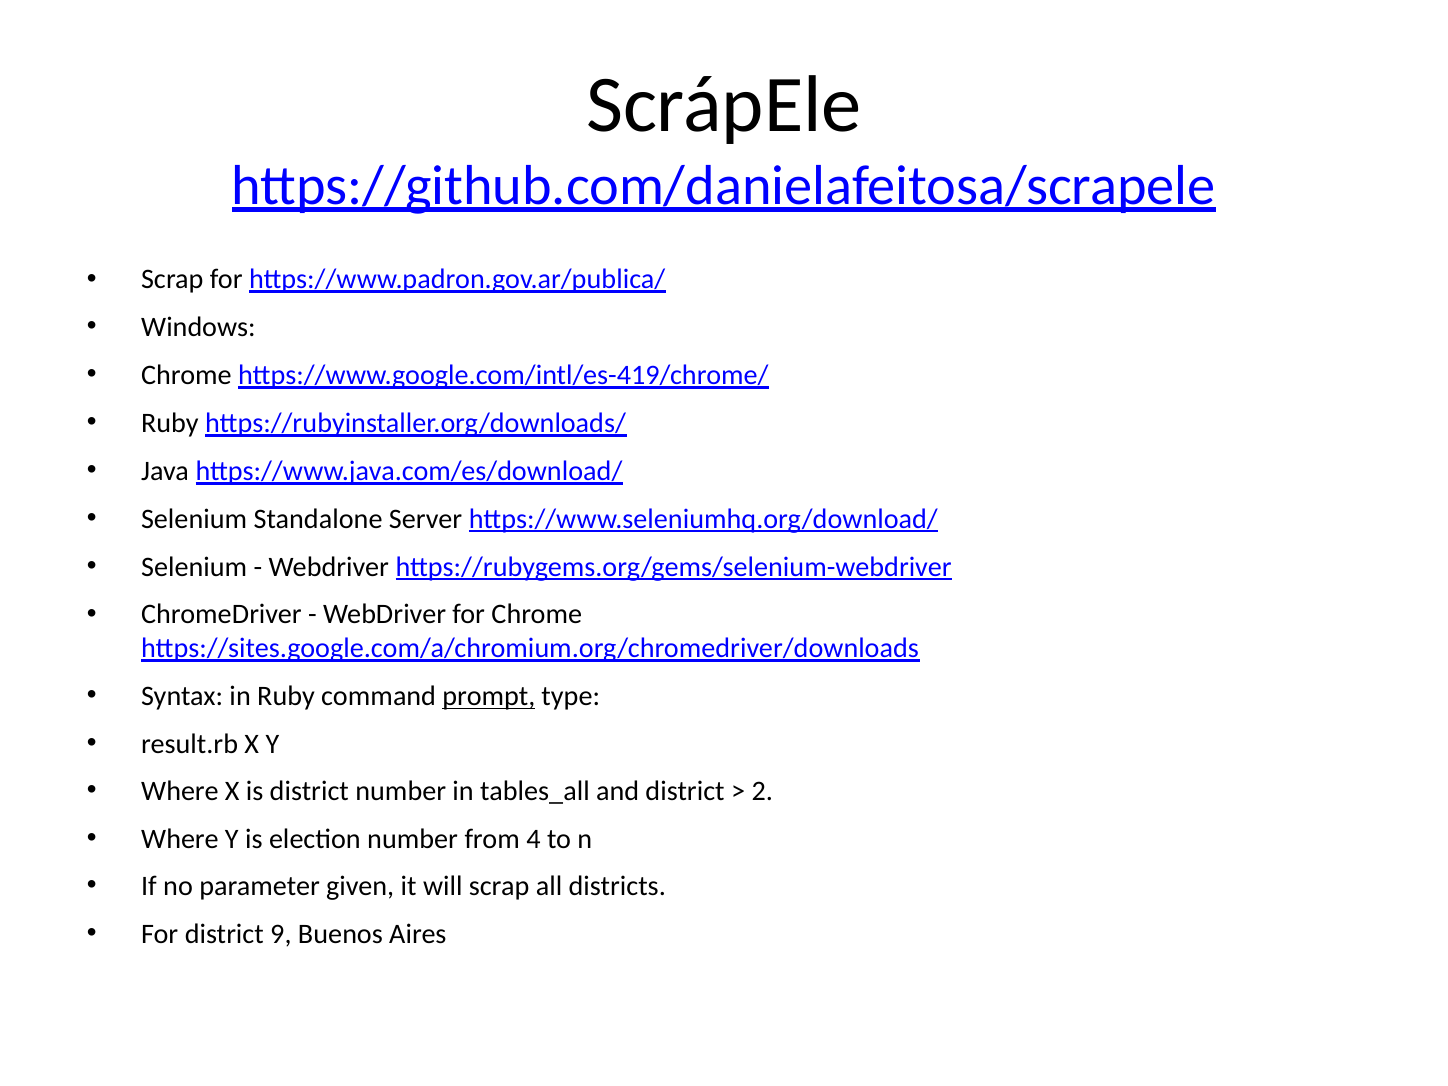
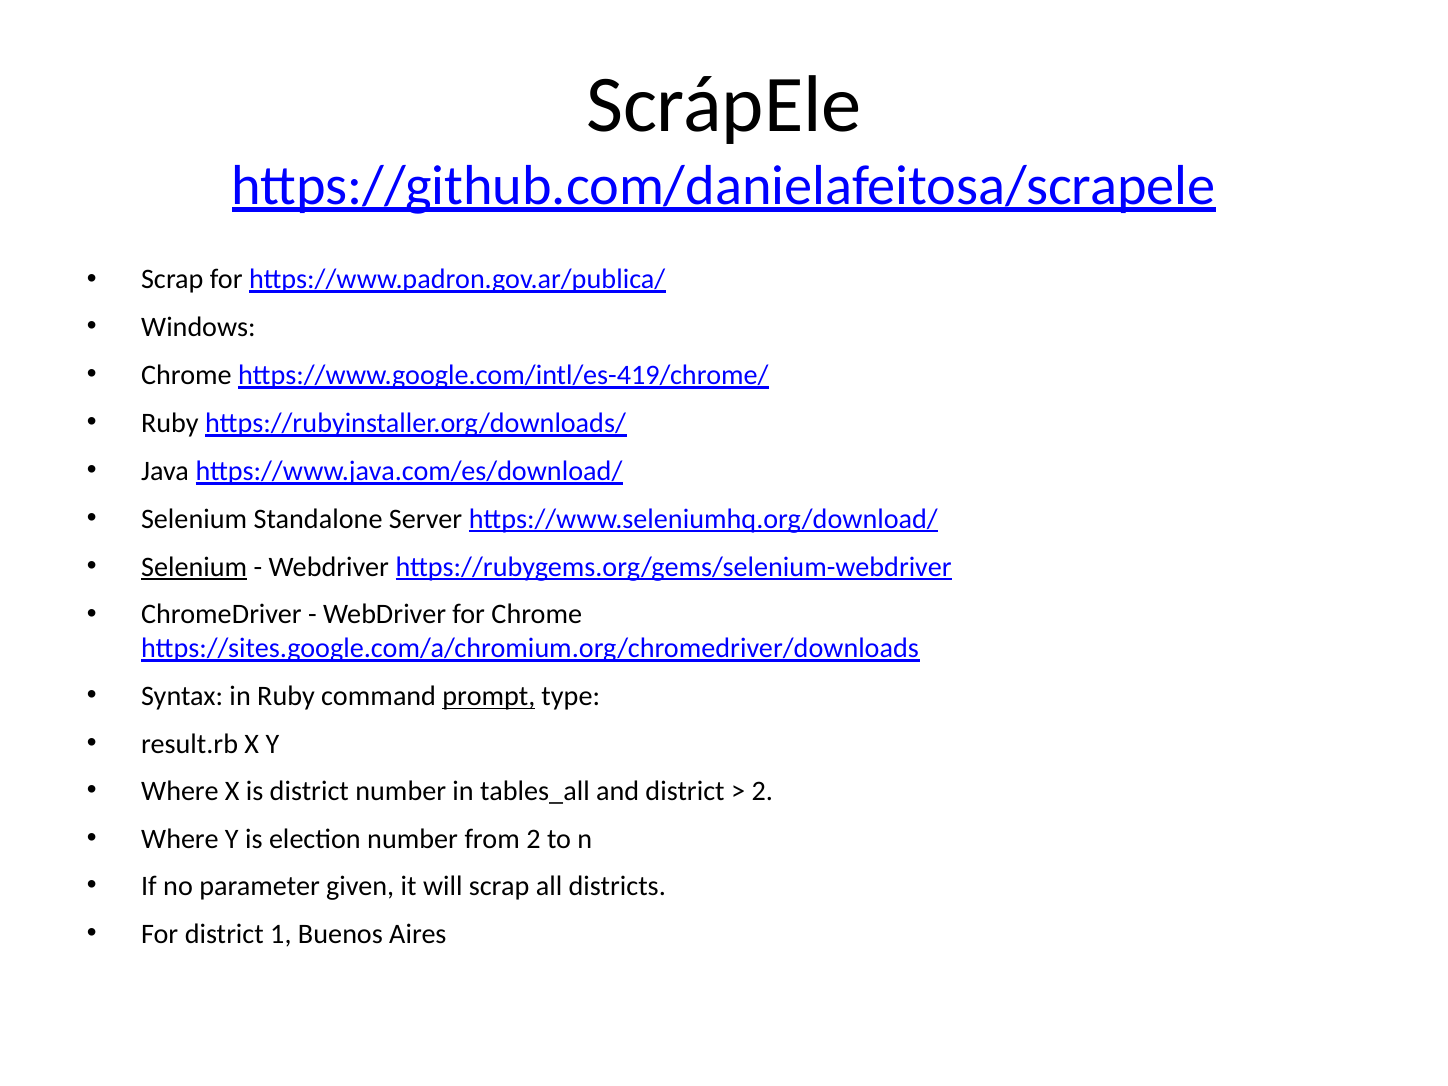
Selenium underline: none -> present (194, 567)
from 4: 4 -> 2 (533, 839)
9: 9 -> 1 (281, 934)
